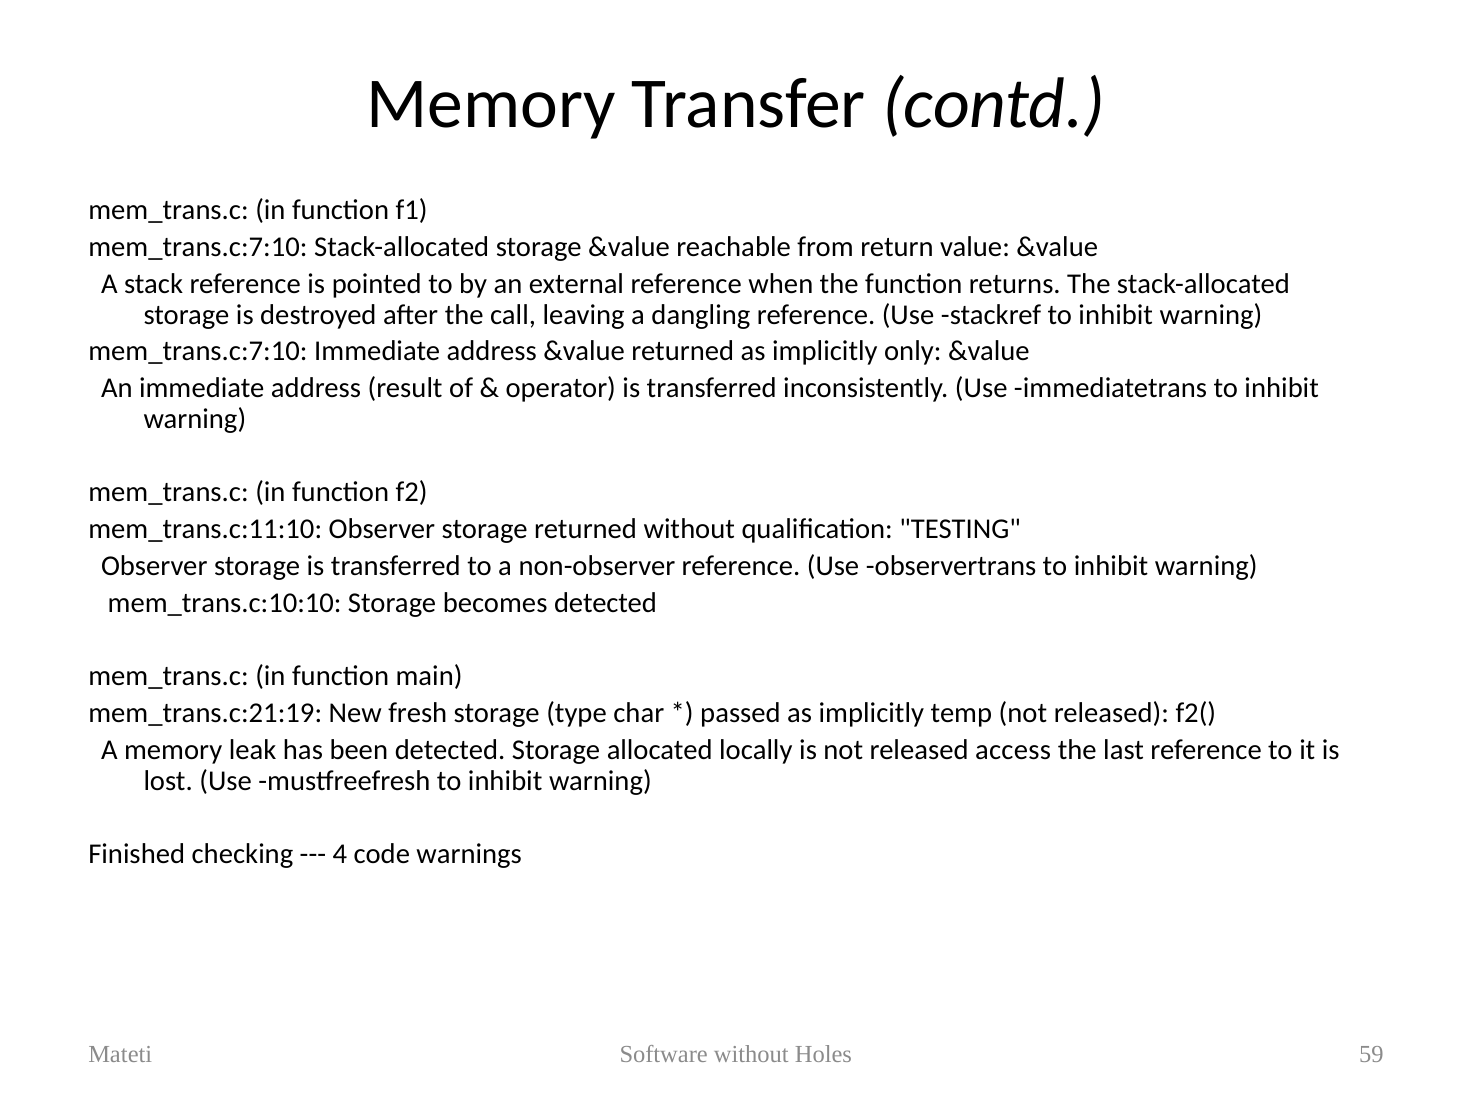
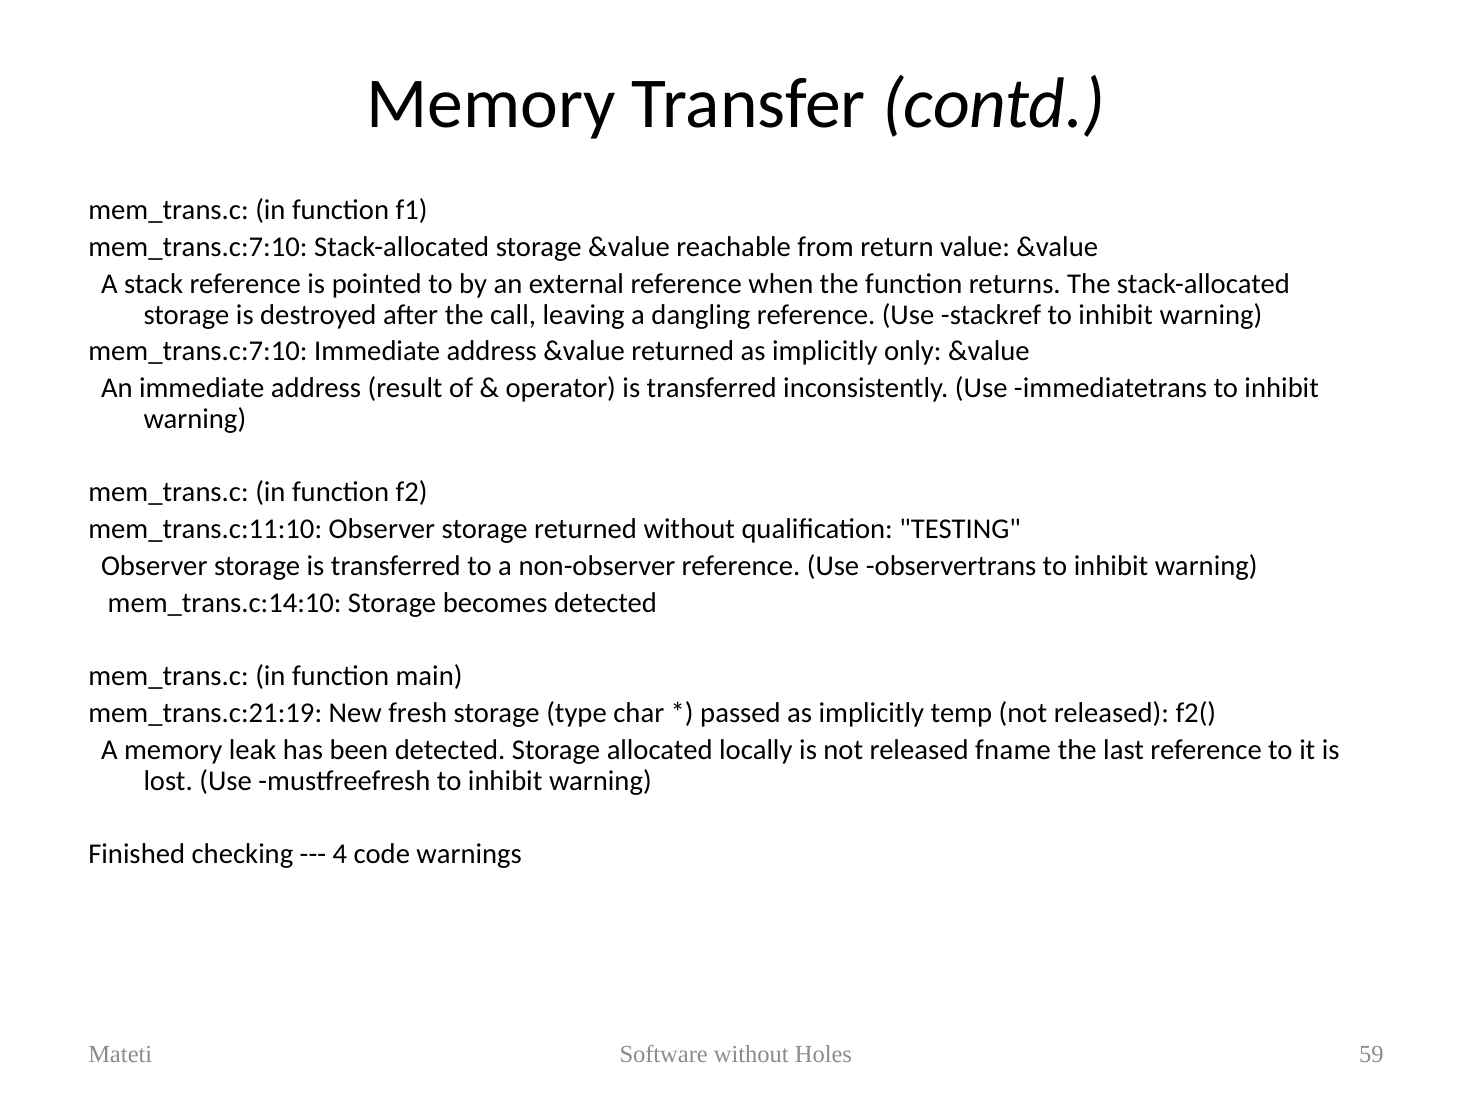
mem_trans.c:10:10: mem_trans.c:10:10 -> mem_trans.c:14:10 (225, 603)
access: access -> fname (1013, 750)
